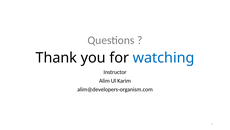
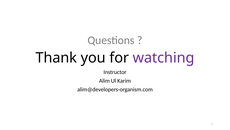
watching colour: blue -> purple (164, 57)
